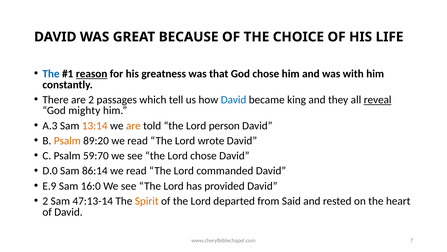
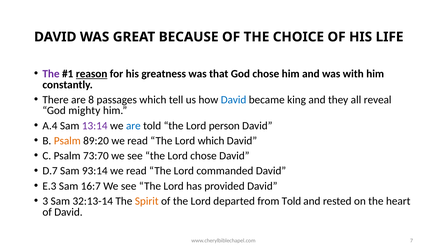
The colour: blue -> purple (51, 74)
are 2: 2 -> 8 (91, 100)
reveal underline: present -> none (378, 100)
A.3: A.3 -> A.4 (50, 125)
13:14 colour: orange -> purple (95, 125)
are colour: orange -> blue (133, 125)
Lord wrote: wrote -> which (211, 140)
59:70: 59:70 -> 73:70 (96, 156)
D.0: D.0 -> D.7 (50, 171)
86:14: 86:14 -> 93:14 (95, 171)
E.9: E.9 -> E.3 (49, 186)
16:0: 16:0 -> 16:7 (91, 186)
2: 2 -> 3 (45, 201)
47:13-14: 47:13-14 -> 32:13-14 (93, 201)
from Said: Said -> Told (291, 201)
